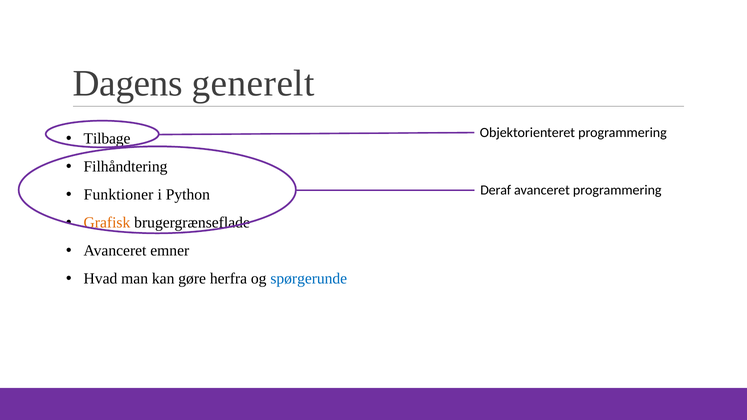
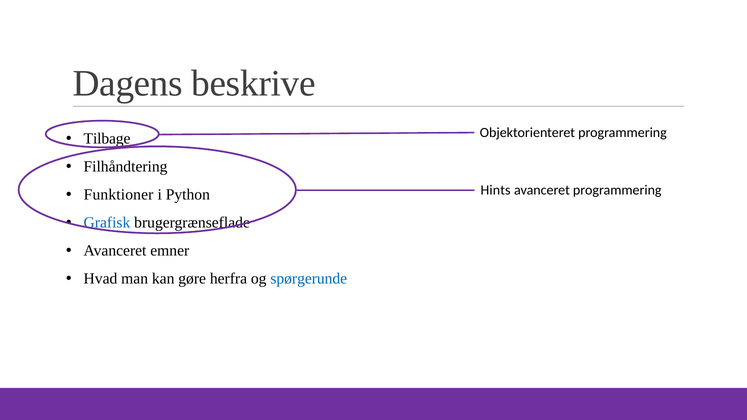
generelt: generelt -> beskrive (254, 84)
Deraf: Deraf -> Hints (496, 190)
Grafisk colour: orange -> blue (107, 223)
